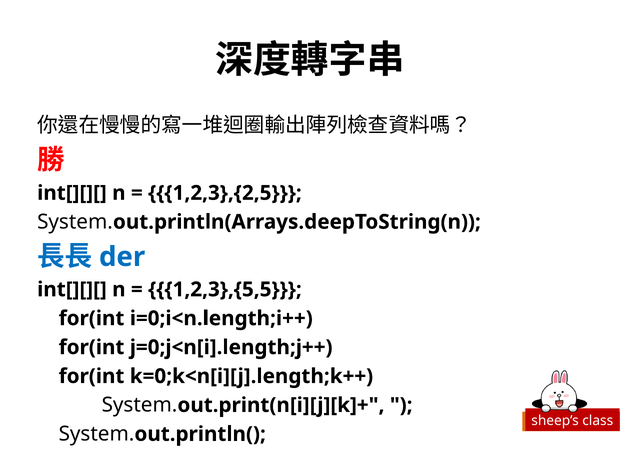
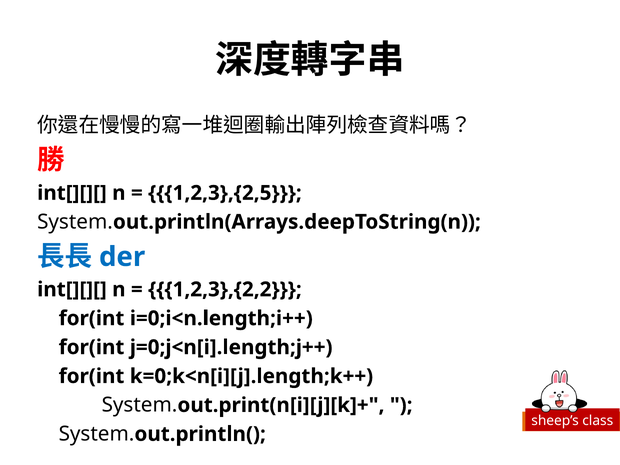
1,2,3},{5,5: 1,2,3},{5,5 -> 1,2,3},{2,2 (225, 289)
